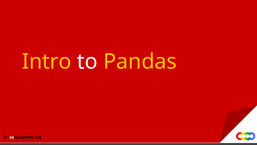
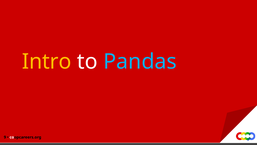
Pandas colour: yellow -> light blue (140, 61)
